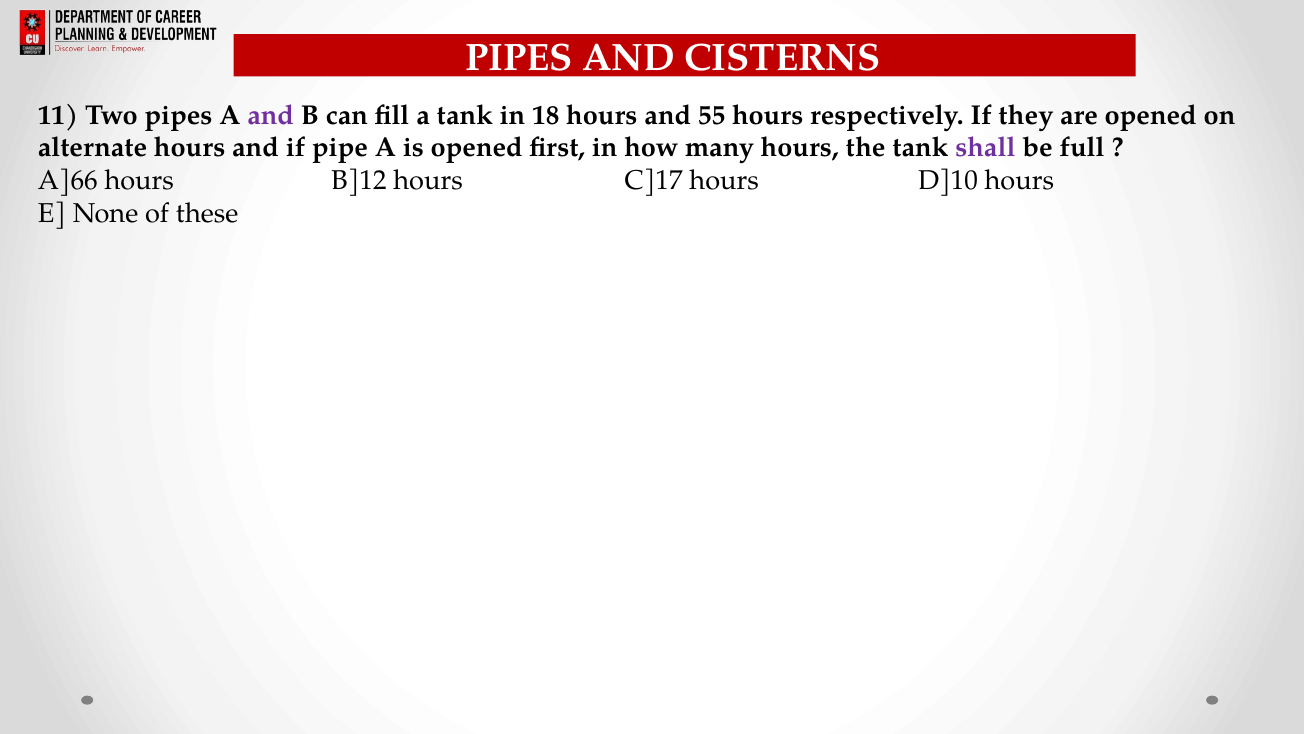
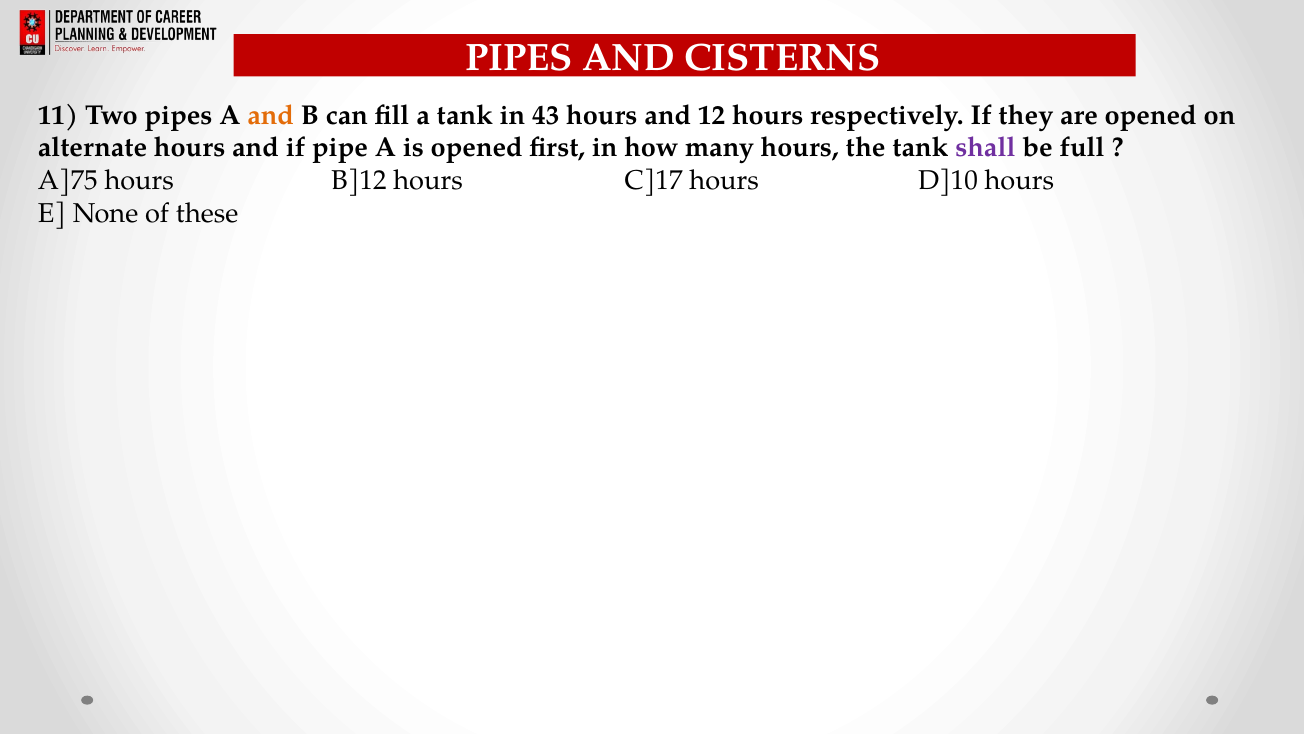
and colour: purple -> orange (271, 115)
18: 18 -> 43 (546, 115)
55: 55 -> 12 (712, 115)
A]66: A]66 -> A]75 (68, 180)
